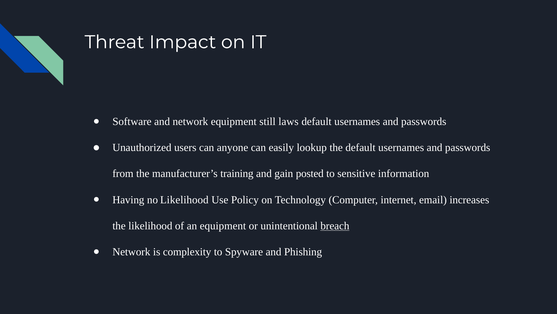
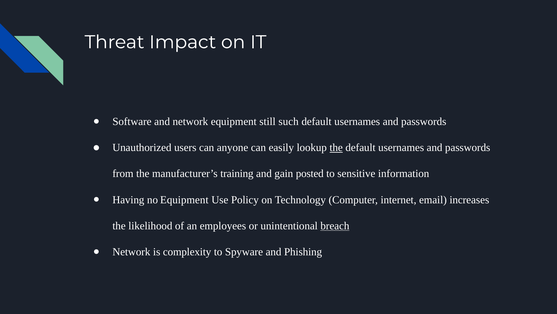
laws: laws -> such (289, 121)
the underline: none -> present (336, 147)
no Likelihood: Likelihood -> Equipment (184, 199)
an equipment: equipment -> employees (223, 225)
